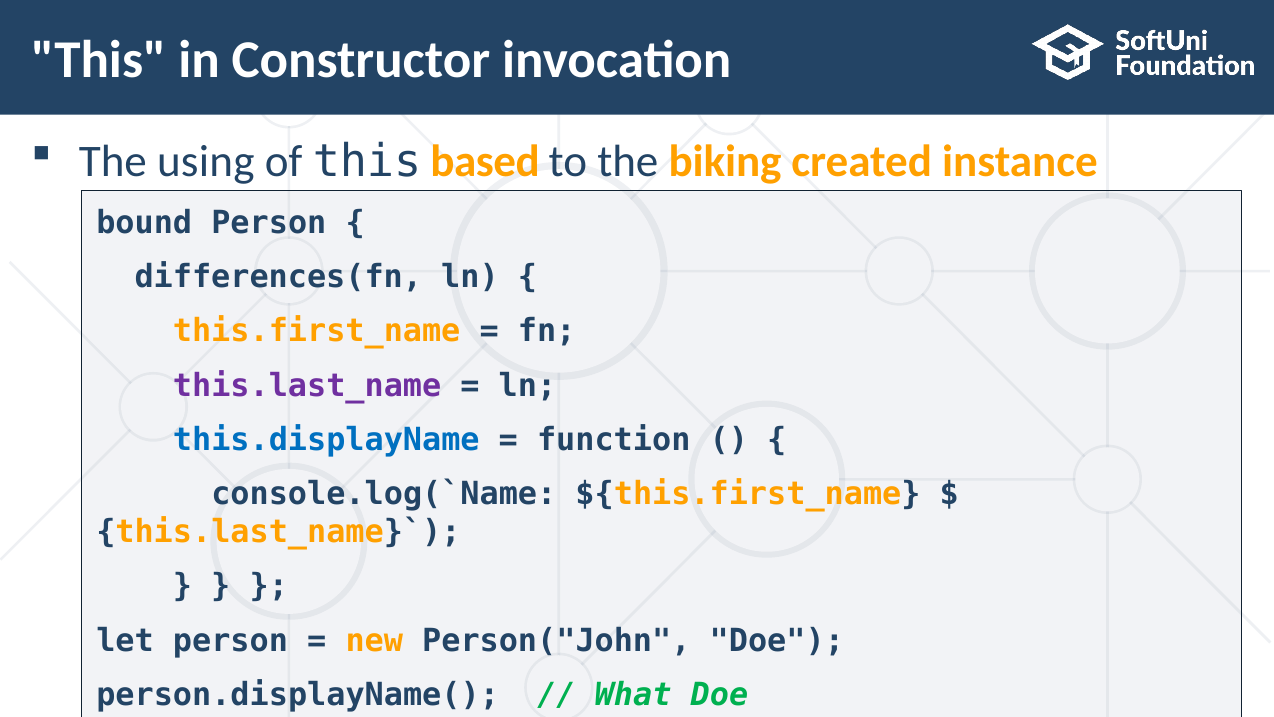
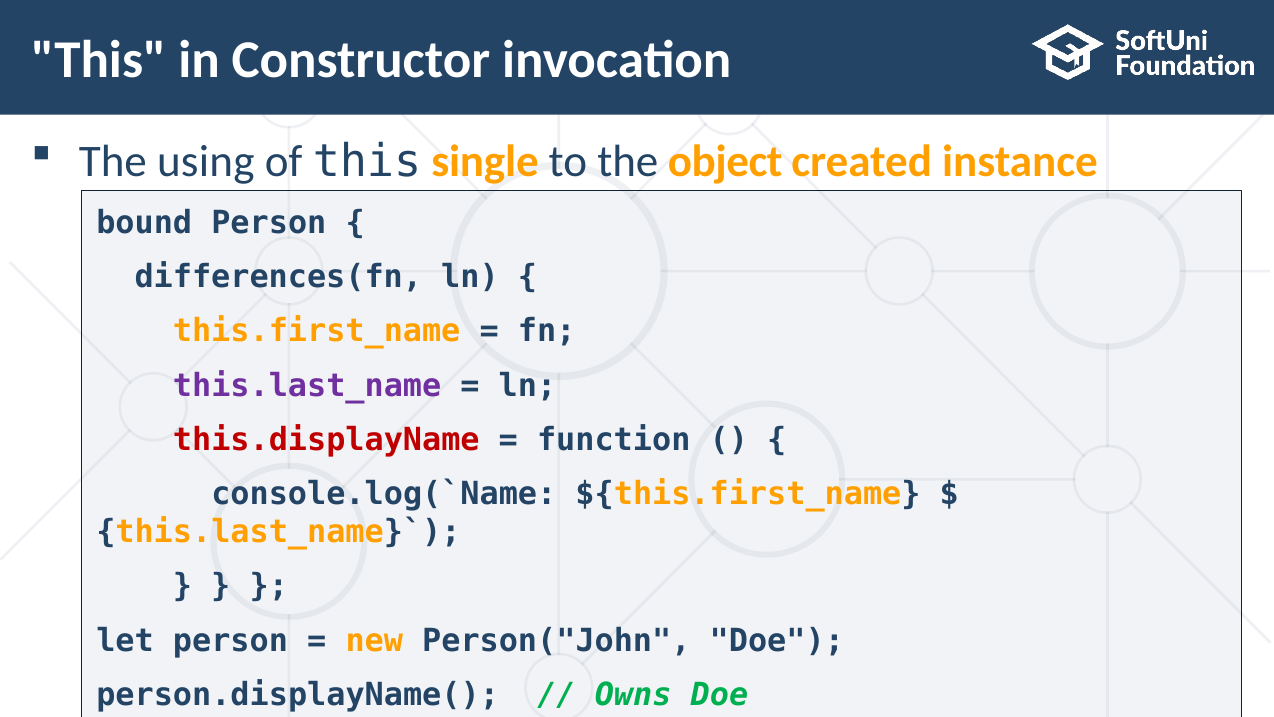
based: based -> single (485, 162)
biking: biking -> object (725, 162)
this.displayName colour: blue -> red (326, 440)
What: What -> Owns (633, 694)
